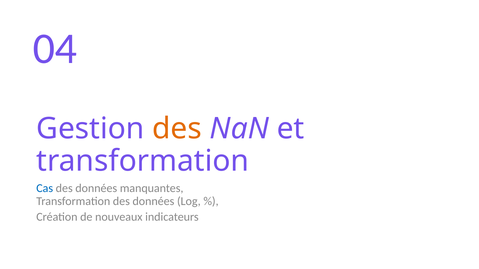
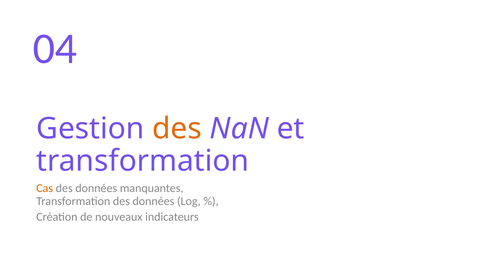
Cas colour: blue -> orange (45, 189)
